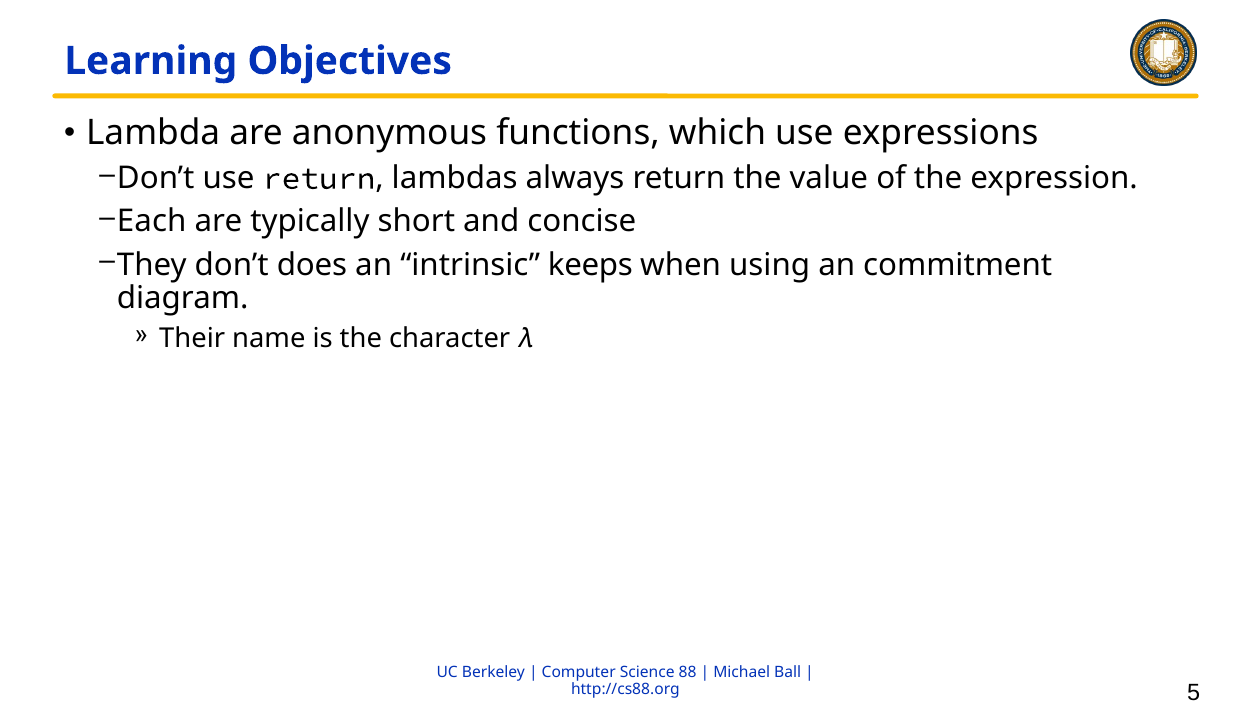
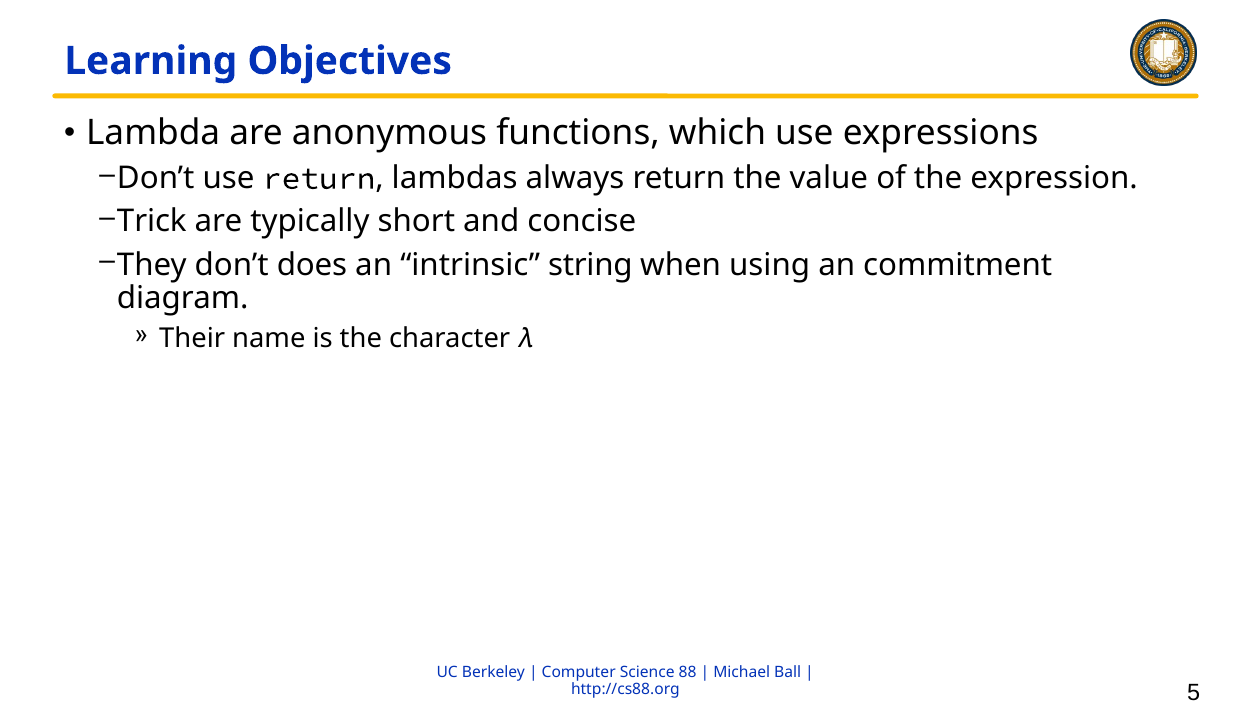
Each: Each -> Trick (152, 221)
keeps: keeps -> string (590, 265)
